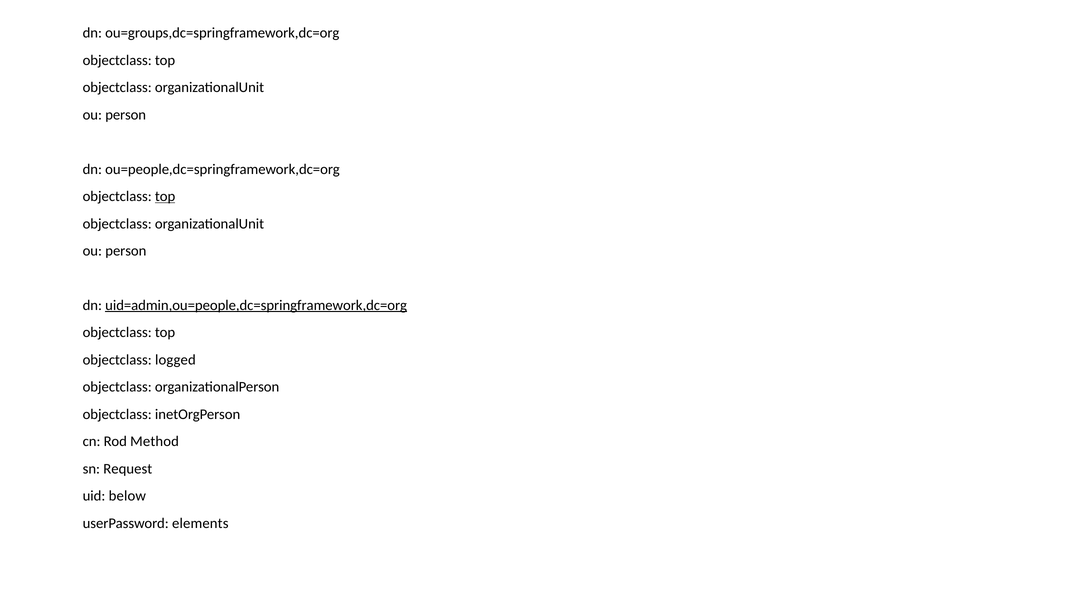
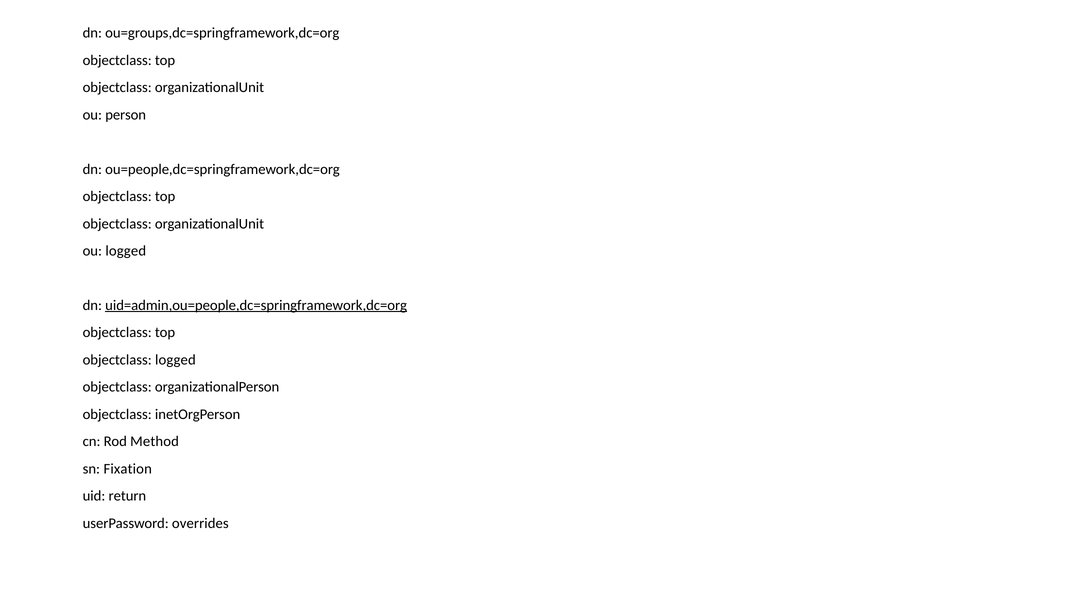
top underline: present -> none (165, 196)
person: person -> logged (126, 251)
Request: Request -> Fixation (128, 468)
below: below -> return (127, 495)
elements: elements -> overrides (200, 523)
